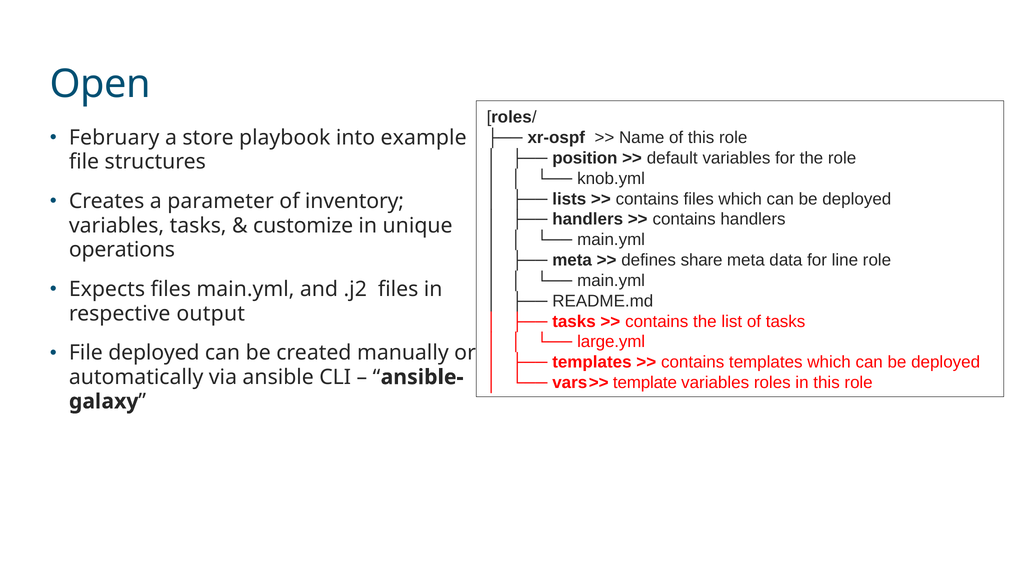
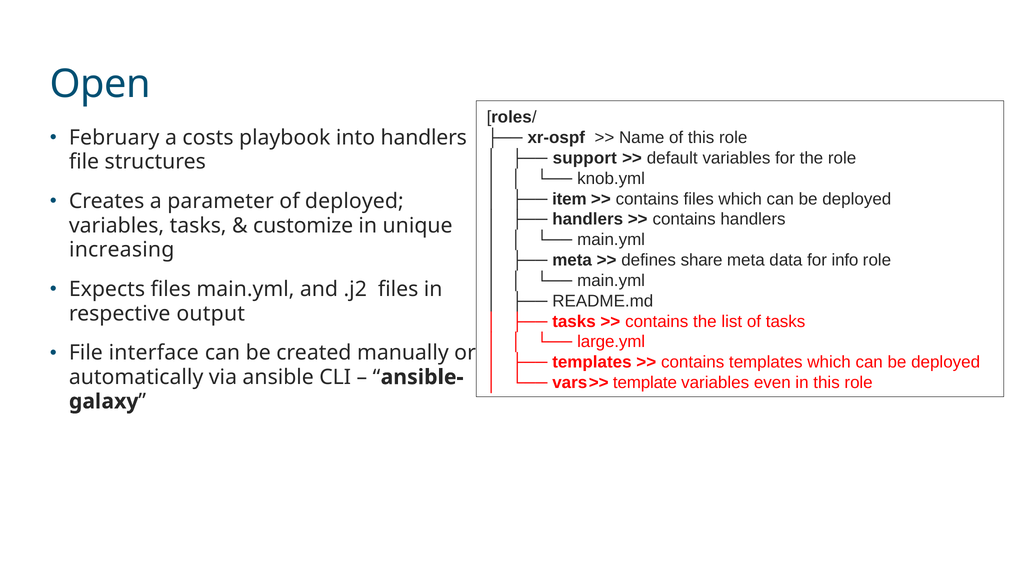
store: store -> costs (208, 138)
into example: example -> handlers (424, 138)
position: position -> support (585, 158)
lists: lists -> item (569, 199)
of inventory: inventory -> deployed (354, 201)
operations: operations -> increasing (122, 250)
line: line -> info (845, 260)
File deployed: deployed -> interface (154, 353)
roles: roles -> even (772, 383)
